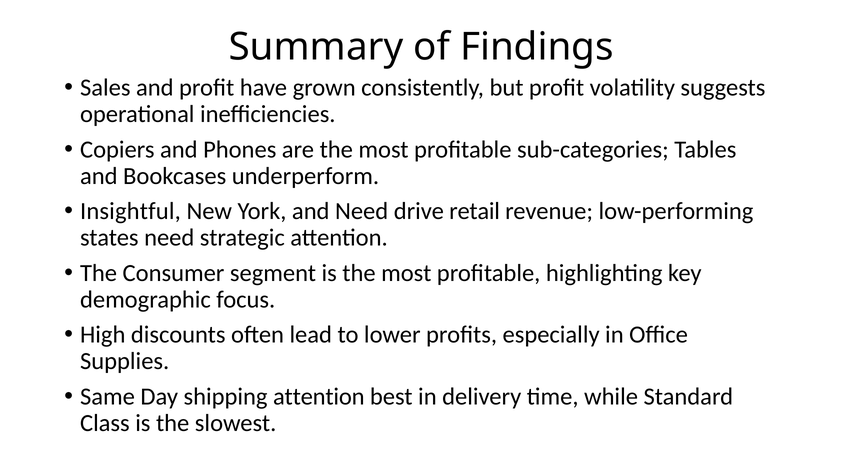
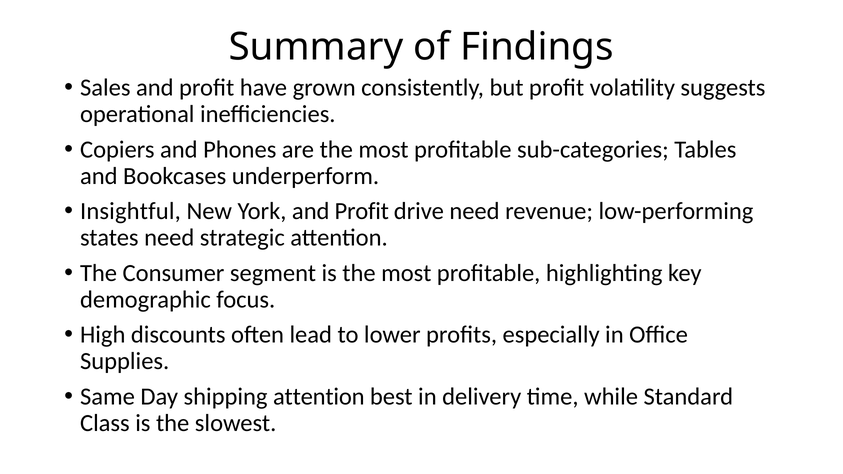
York and Need: Need -> Profit (362, 211)
drive retail: retail -> need (474, 211)
